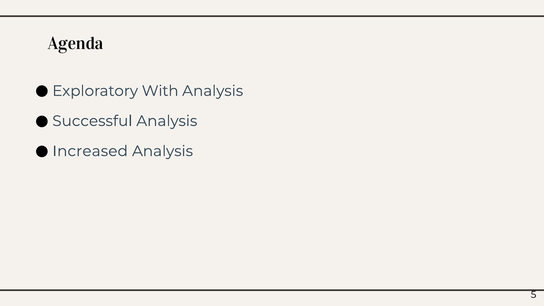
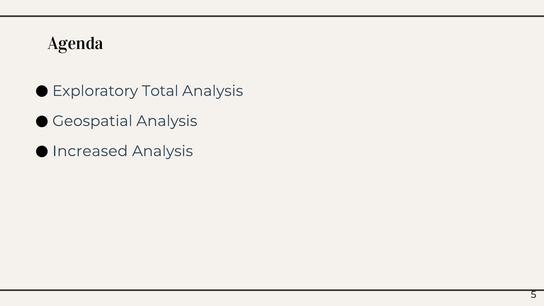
With: With -> Total (160, 91)
Successful: Successful -> Geospatial (92, 121)
